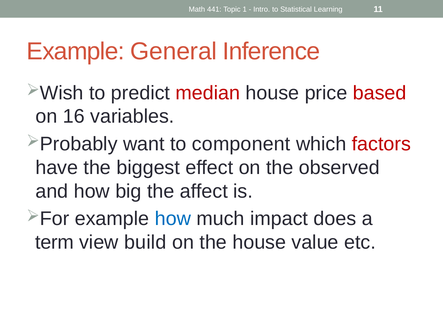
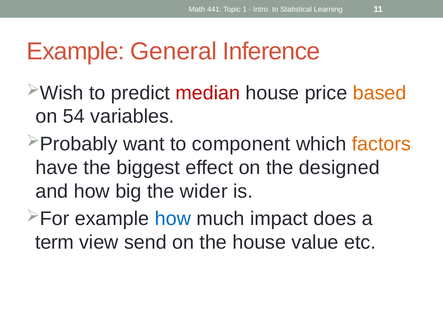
based colour: red -> orange (380, 93)
16: 16 -> 54 (74, 117)
factors colour: red -> orange (381, 144)
observed: observed -> designed (339, 168)
affect: affect -> wider (204, 191)
build: build -> send (145, 243)
